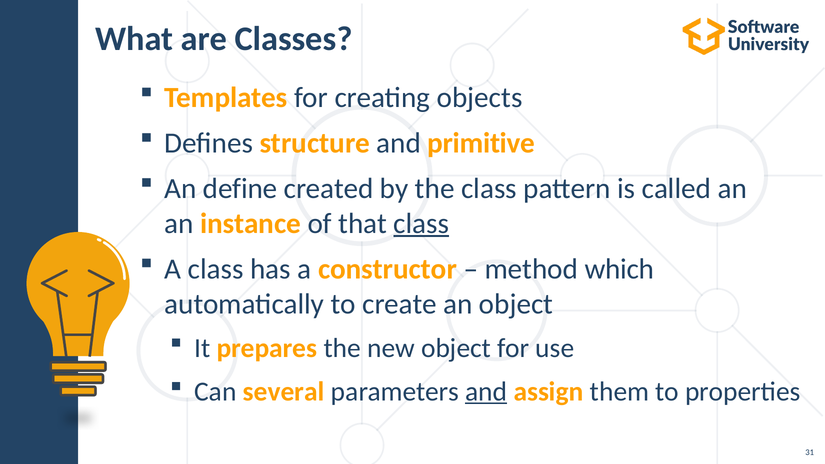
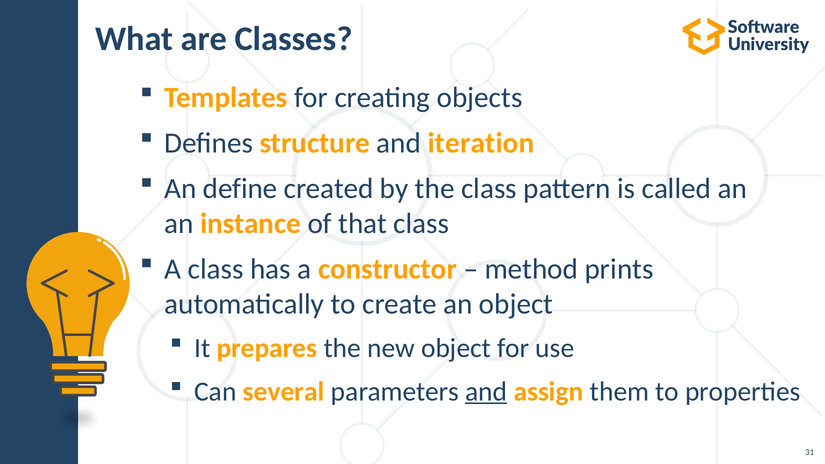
primitive: primitive -> iteration (481, 143)
class underline: present -> none (421, 224)
which: which -> prints (619, 269)
